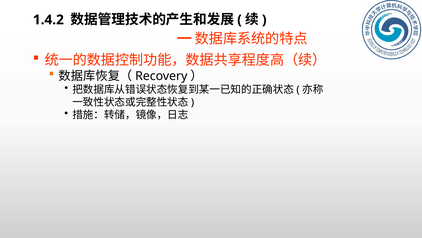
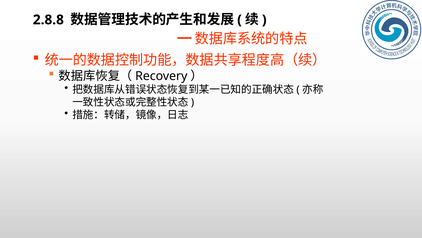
1.4.2: 1.4.2 -> 2.8.8 (48, 20)
